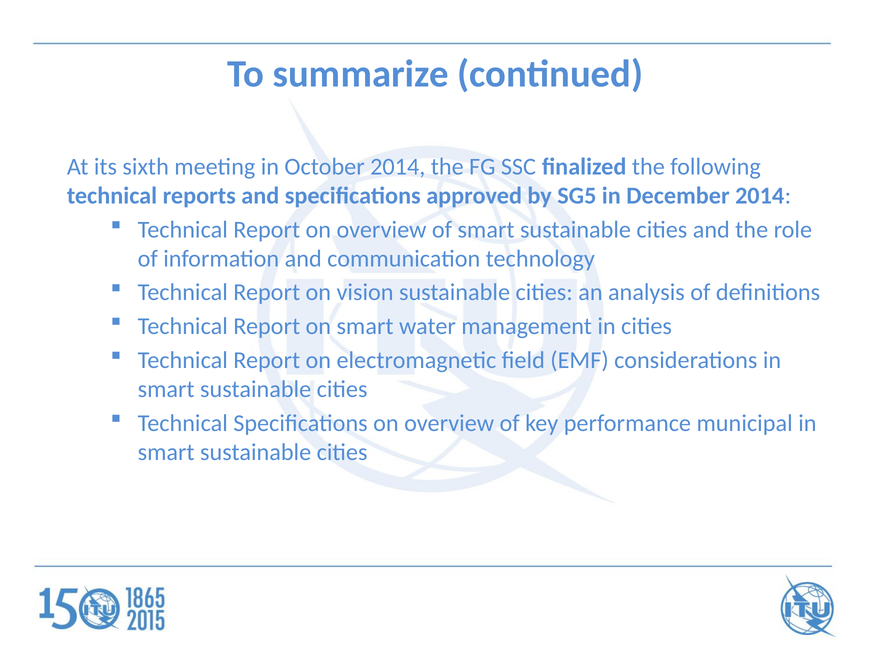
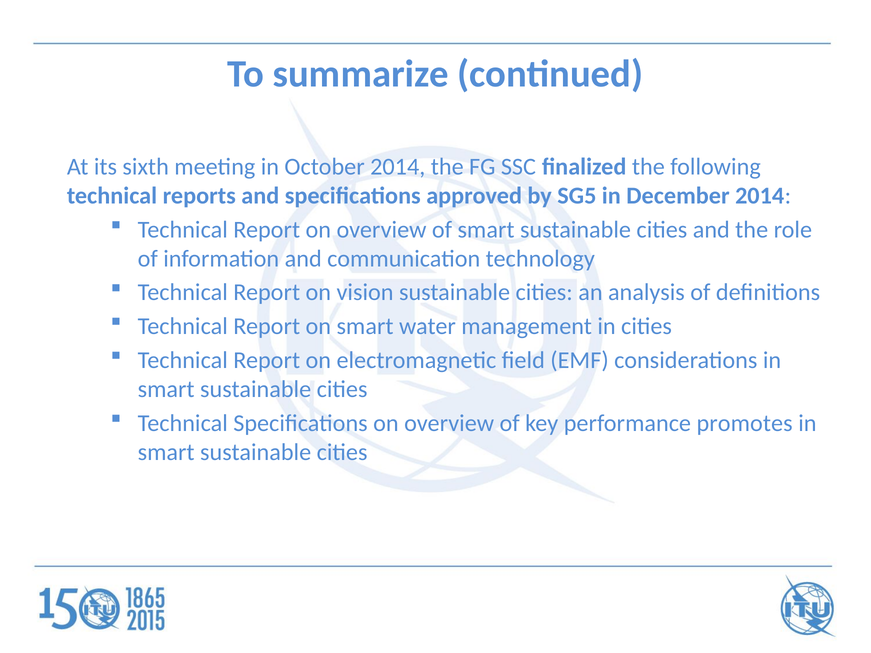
municipal: municipal -> promotes (745, 423)
